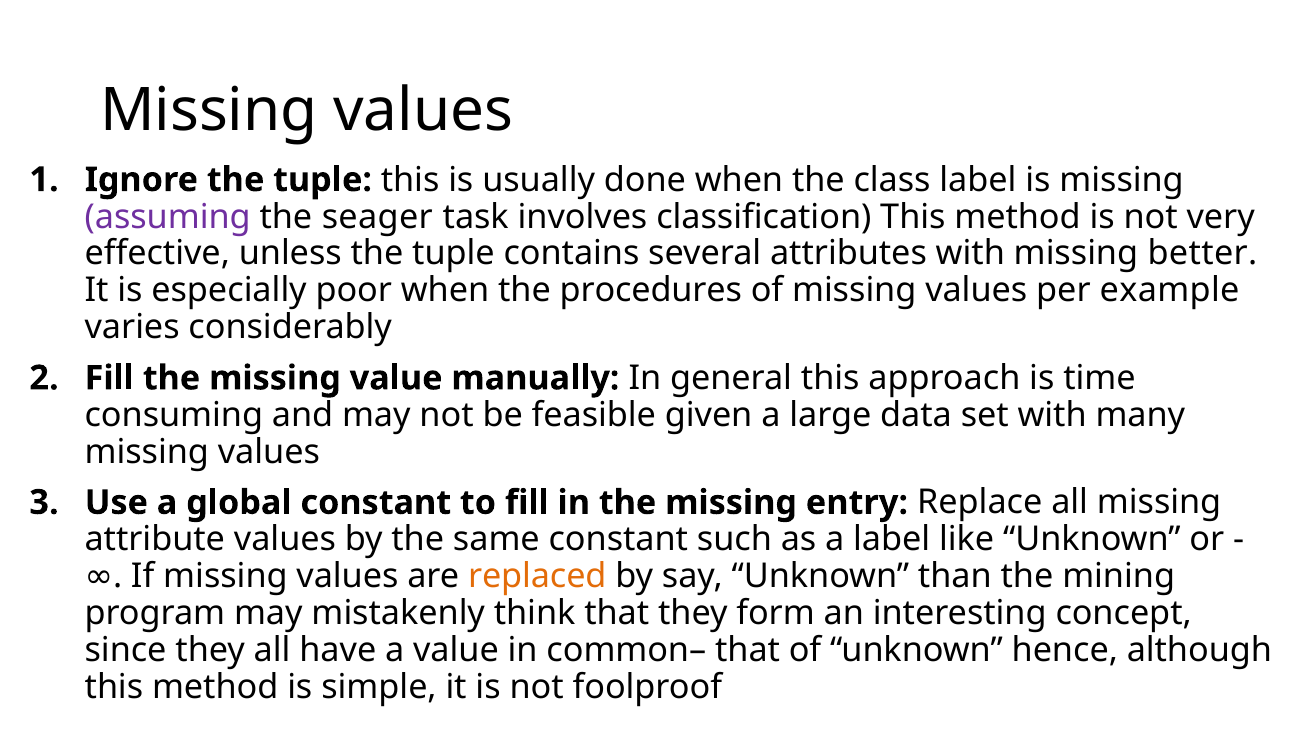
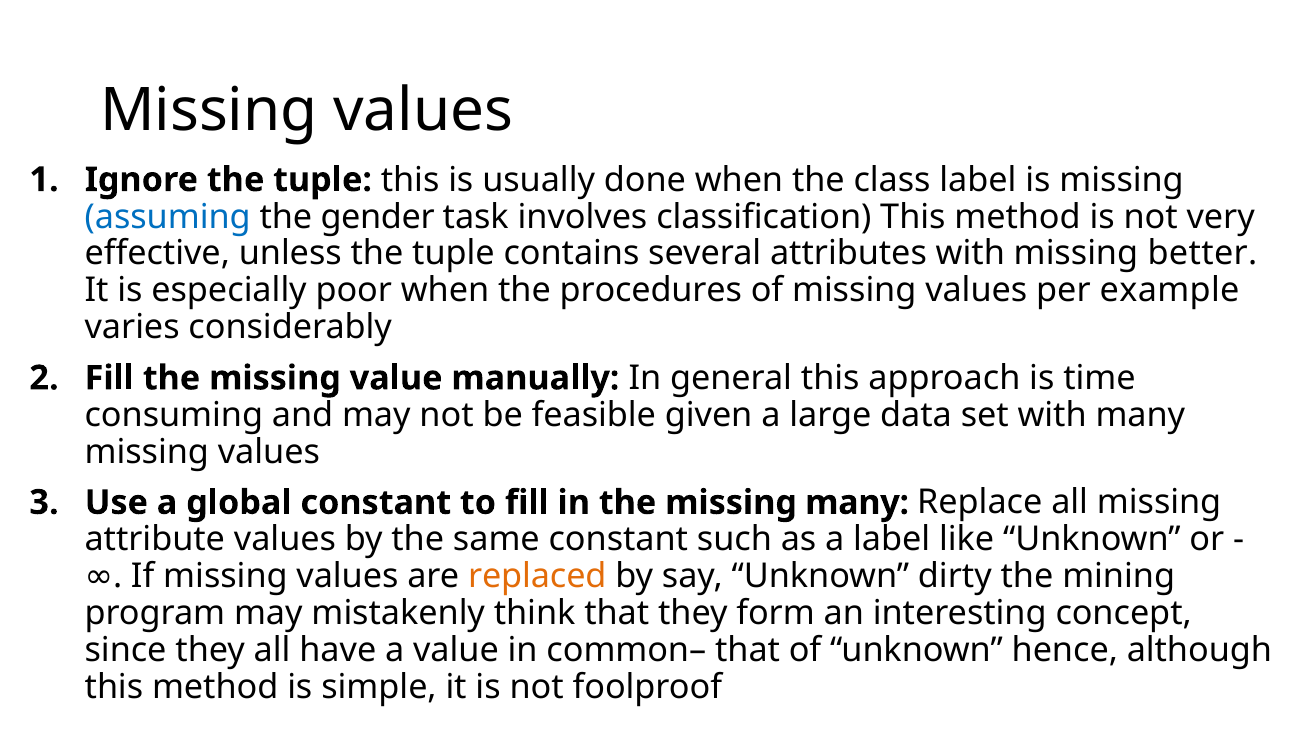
assuming colour: purple -> blue (168, 217)
seager: seager -> gender (378, 217)
missing entry: entry -> many (857, 503)
than: than -> dirty (955, 577)
